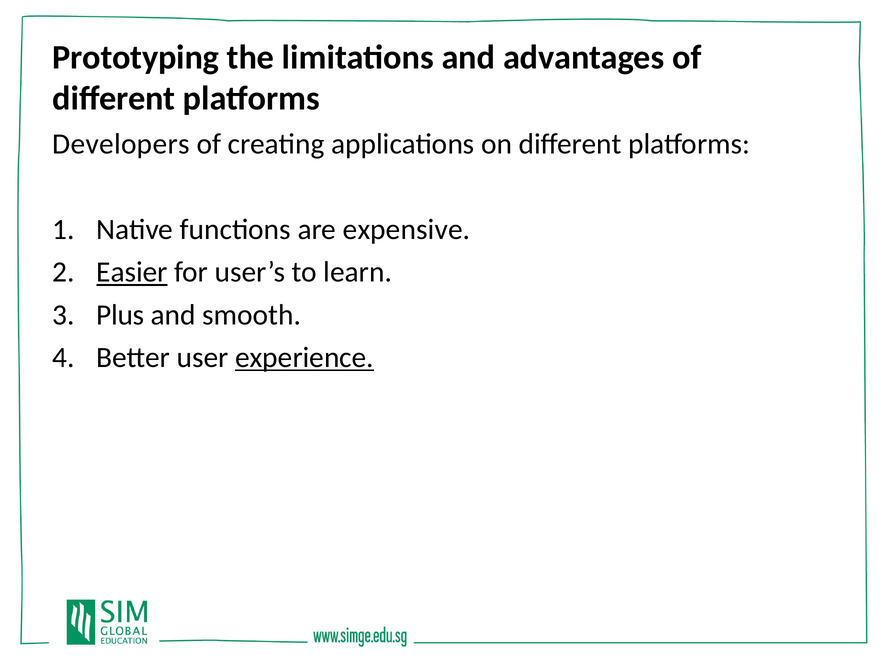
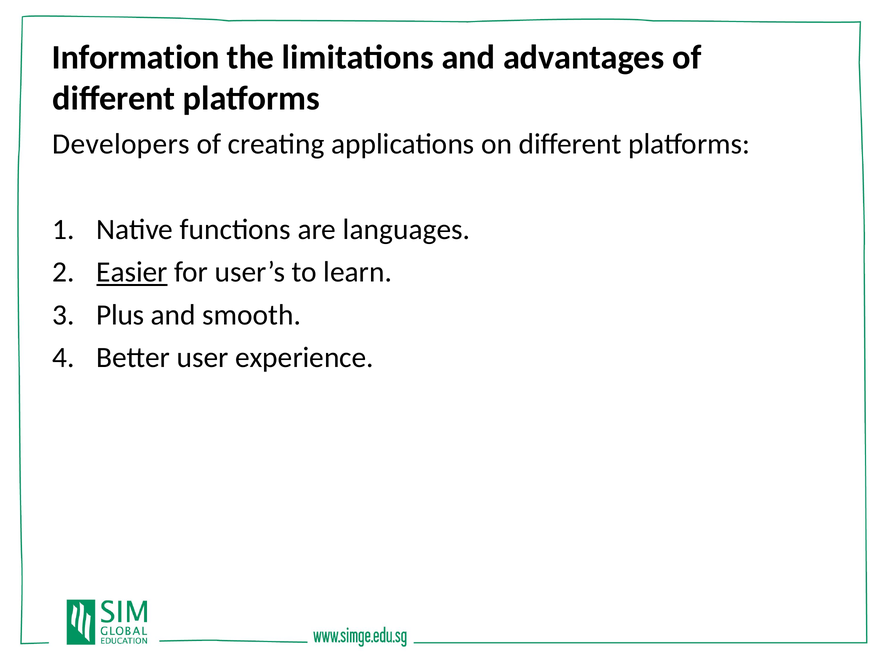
Prototyping: Prototyping -> Information (136, 57)
expensive: expensive -> languages (407, 230)
experience underline: present -> none (305, 358)
